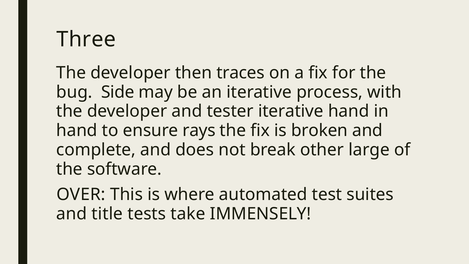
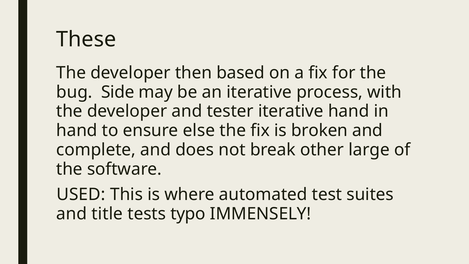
Three: Three -> These (86, 39)
traces: traces -> based (241, 73)
rays: rays -> else (199, 131)
OVER: OVER -> USED (81, 194)
take: take -> typo (188, 214)
